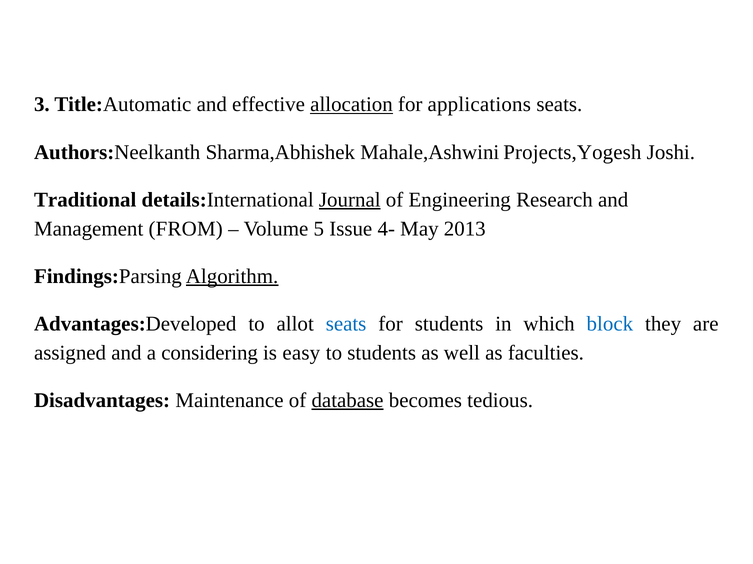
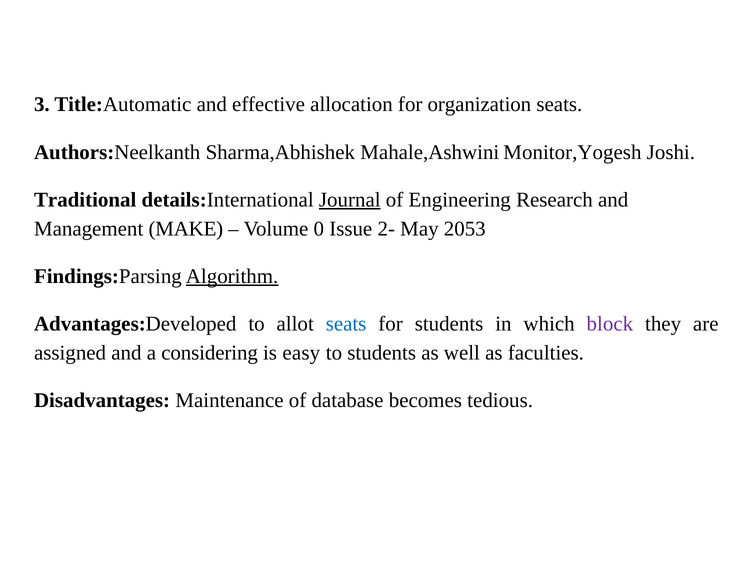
allocation underline: present -> none (352, 105)
applications: applications -> organization (479, 105)
Projects,Yogesh: Projects,Yogesh -> Monitor,Yogesh (572, 152)
FROM: FROM -> MAKE (186, 229)
5: 5 -> 0 (319, 229)
4-: 4- -> 2- (386, 229)
2013: 2013 -> 2053 (465, 229)
block colour: blue -> purple (610, 324)
database underline: present -> none (348, 401)
